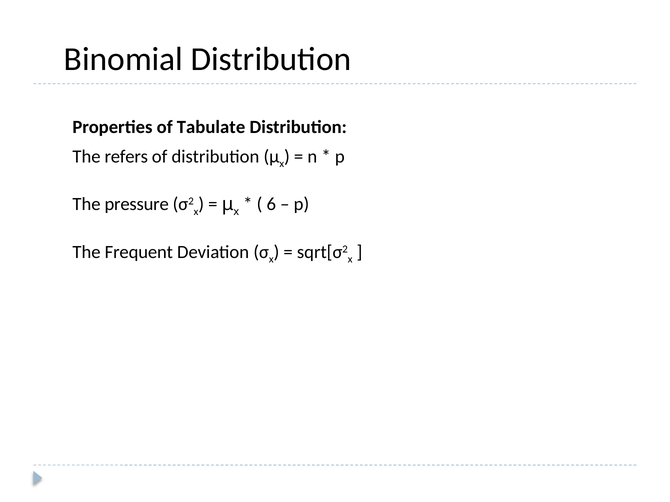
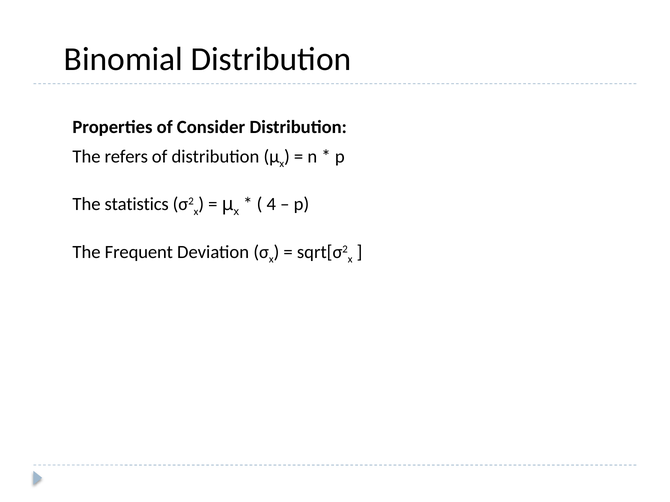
Tabulate: Tabulate -> Consider (211, 127)
pressure: pressure -> statistics (137, 205)
6: 6 -> 4 (271, 205)
